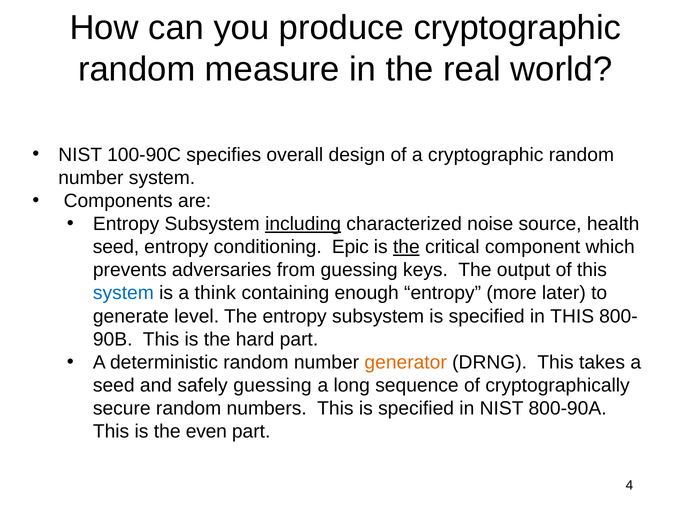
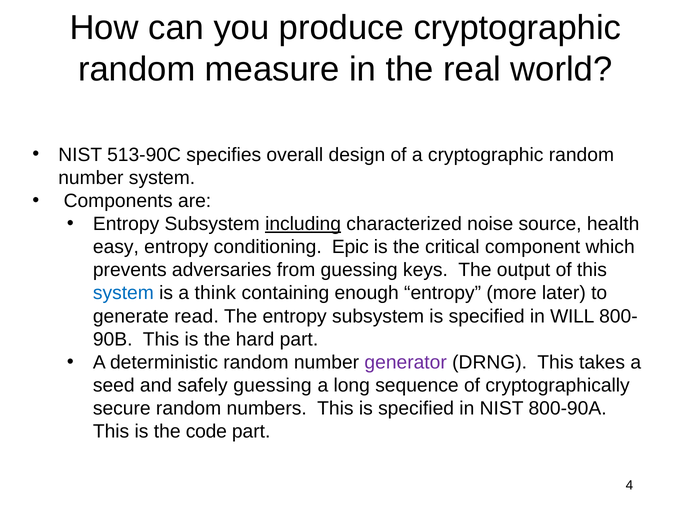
100-90C: 100-90C -> 513-90C (144, 155)
seed: seed -> easy (116, 247)
the underline: present -> none (406, 247)
level: level -> read (197, 316)
in THIS: THIS -> WILL (572, 316)
generator colour: orange -> purple (406, 362)
even: even -> code (206, 432)
